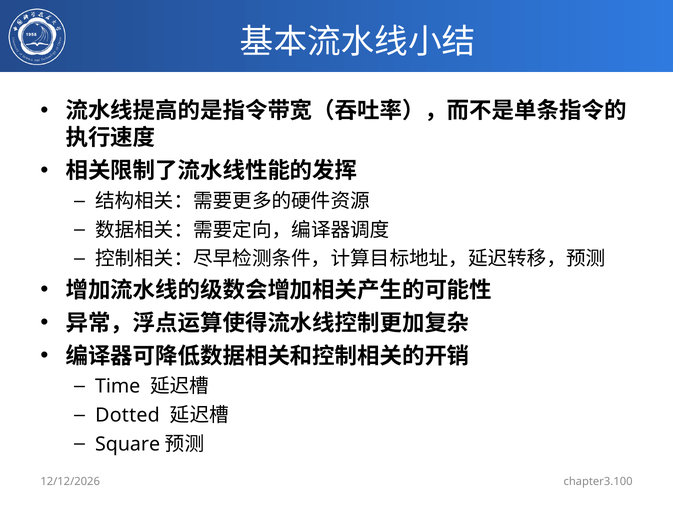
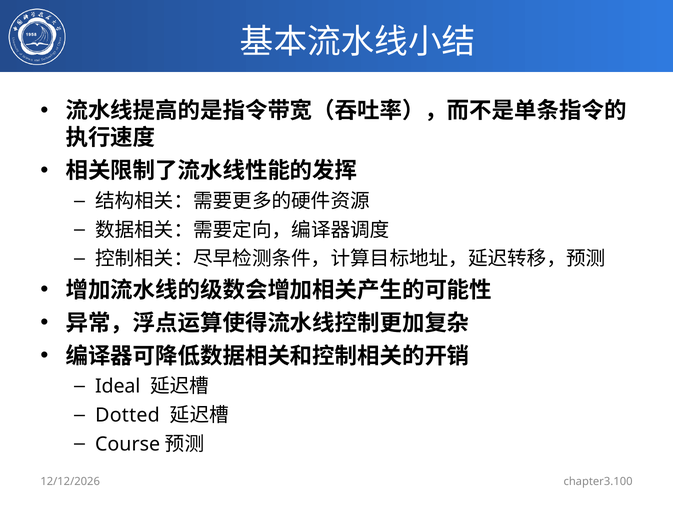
Time: Time -> Ideal (118, 386)
Square: Square -> Course (128, 444)
